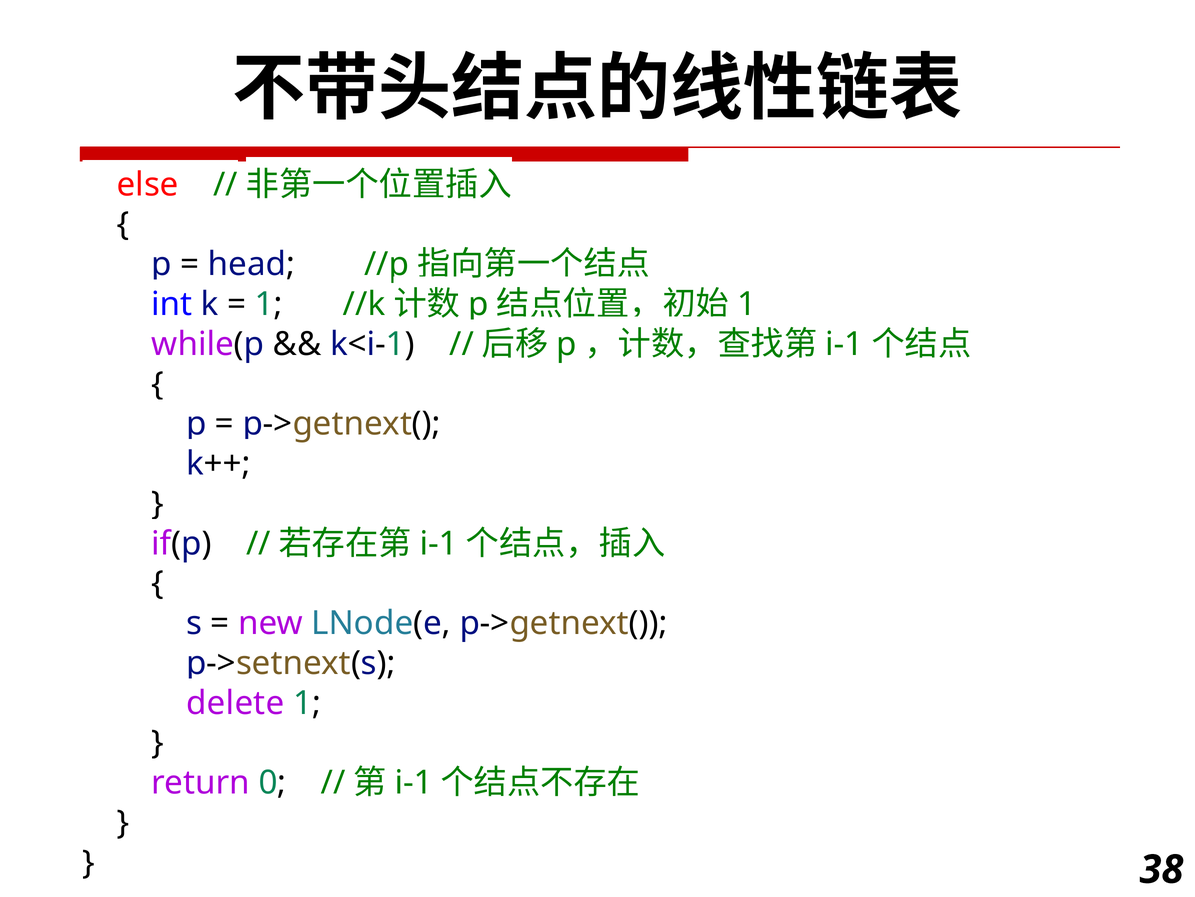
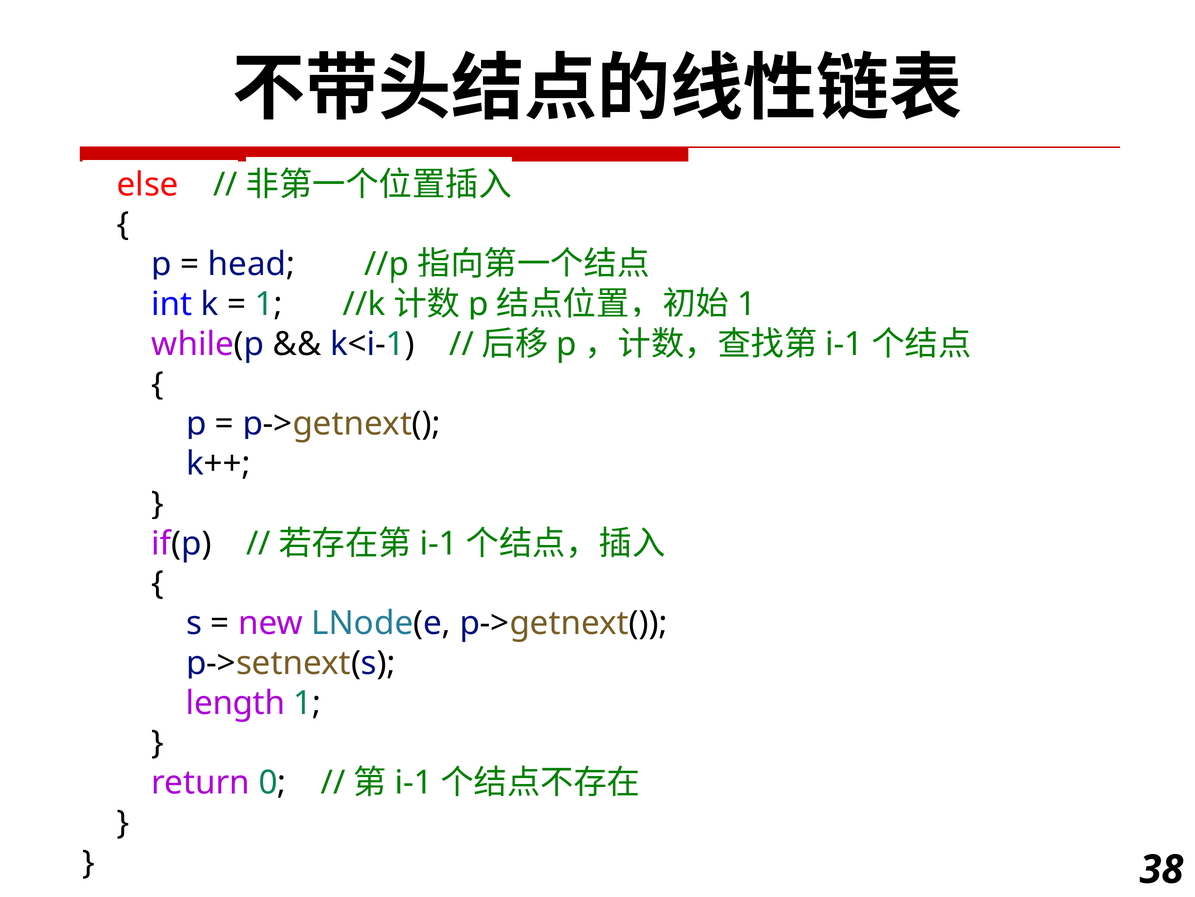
delete: delete -> length (236, 703)
